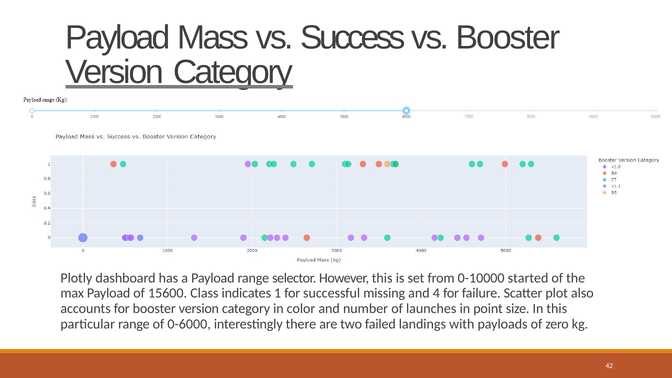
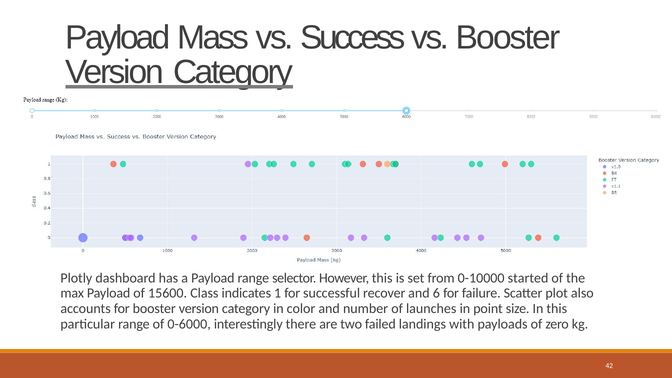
missing: missing -> recover (384, 293)
4: 4 -> 6 (436, 293)
